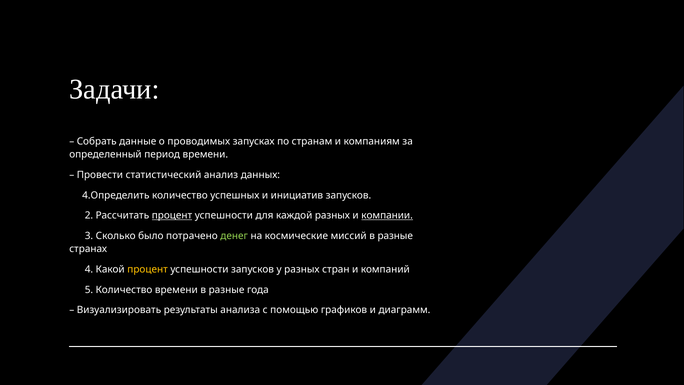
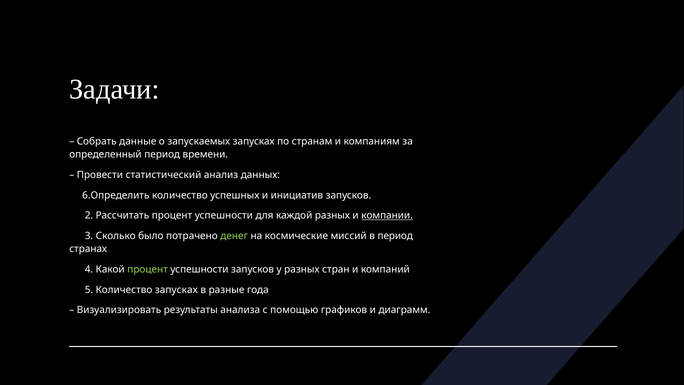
проводимых: проводимых -> запускаемых (199, 141)
4.Определить: 4.Определить -> 6.Определить (116, 195)
процент underline: present -> none (172, 215)
разные: разные -> период (395, 236)
процент colour: yellow -> light green (148, 269)
Количество времени: времени -> запусках (176, 290)
